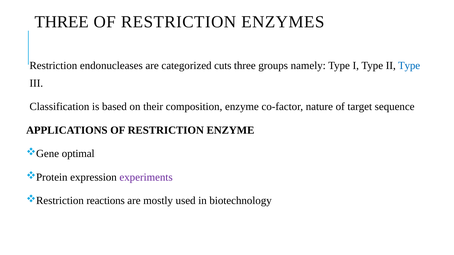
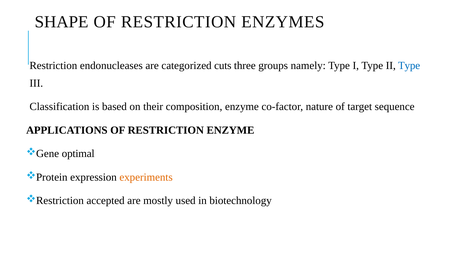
THREE: THREE -> SHAPE (62, 22)
experiments colour: purple -> orange (146, 177)
reactions: reactions -> accepted (106, 201)
